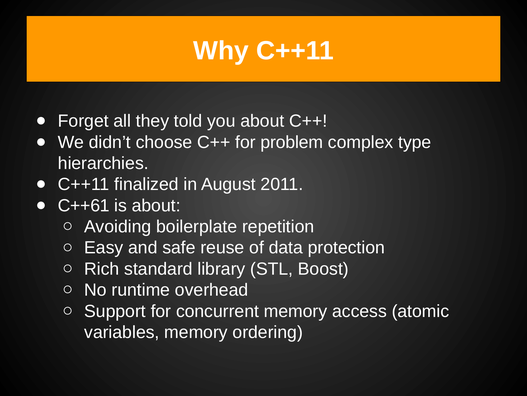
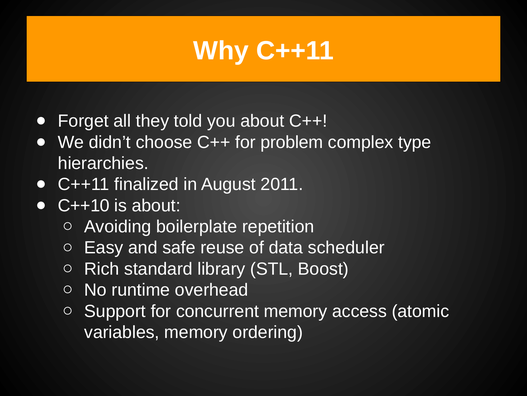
C++61: C++61 -> C++10 (84, 205)
protection: protection -> scheduler (346, 247)
